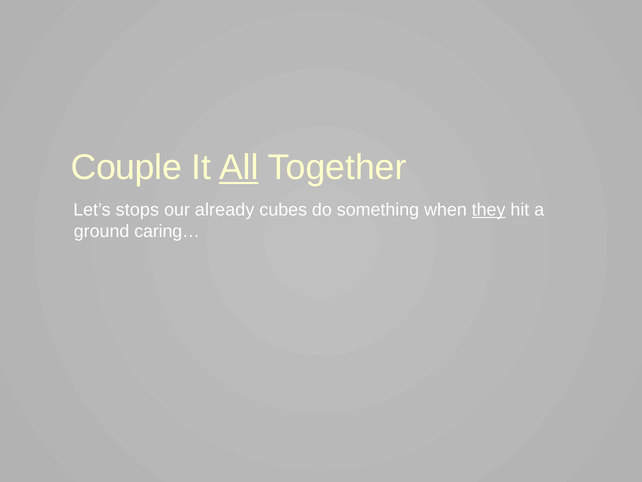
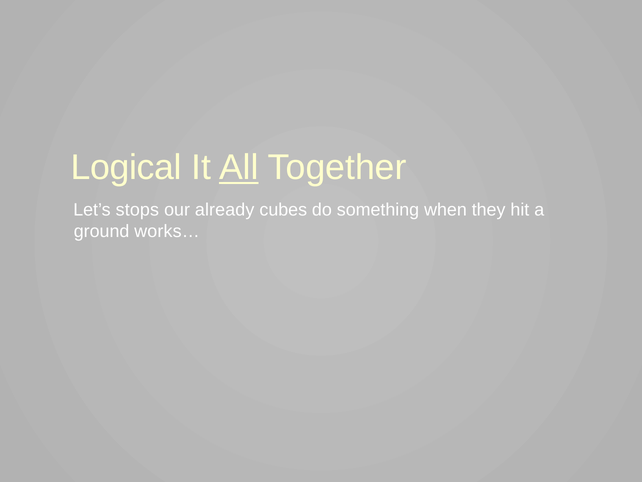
Couple: Couple -> Logical (126, 167)
they underline: present -> none (489, 210)
caring…: caring… -> works… (167, 231)
